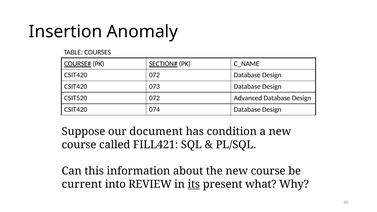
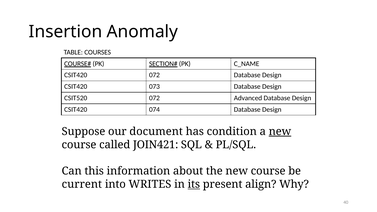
new underline: none -> present (280, 131)
FILL421: FILL421 -> JOIN421 (156, 145)
REVIEW: REVIEW -> WRITES (150, 184)
what: what -> align (261, 184)
